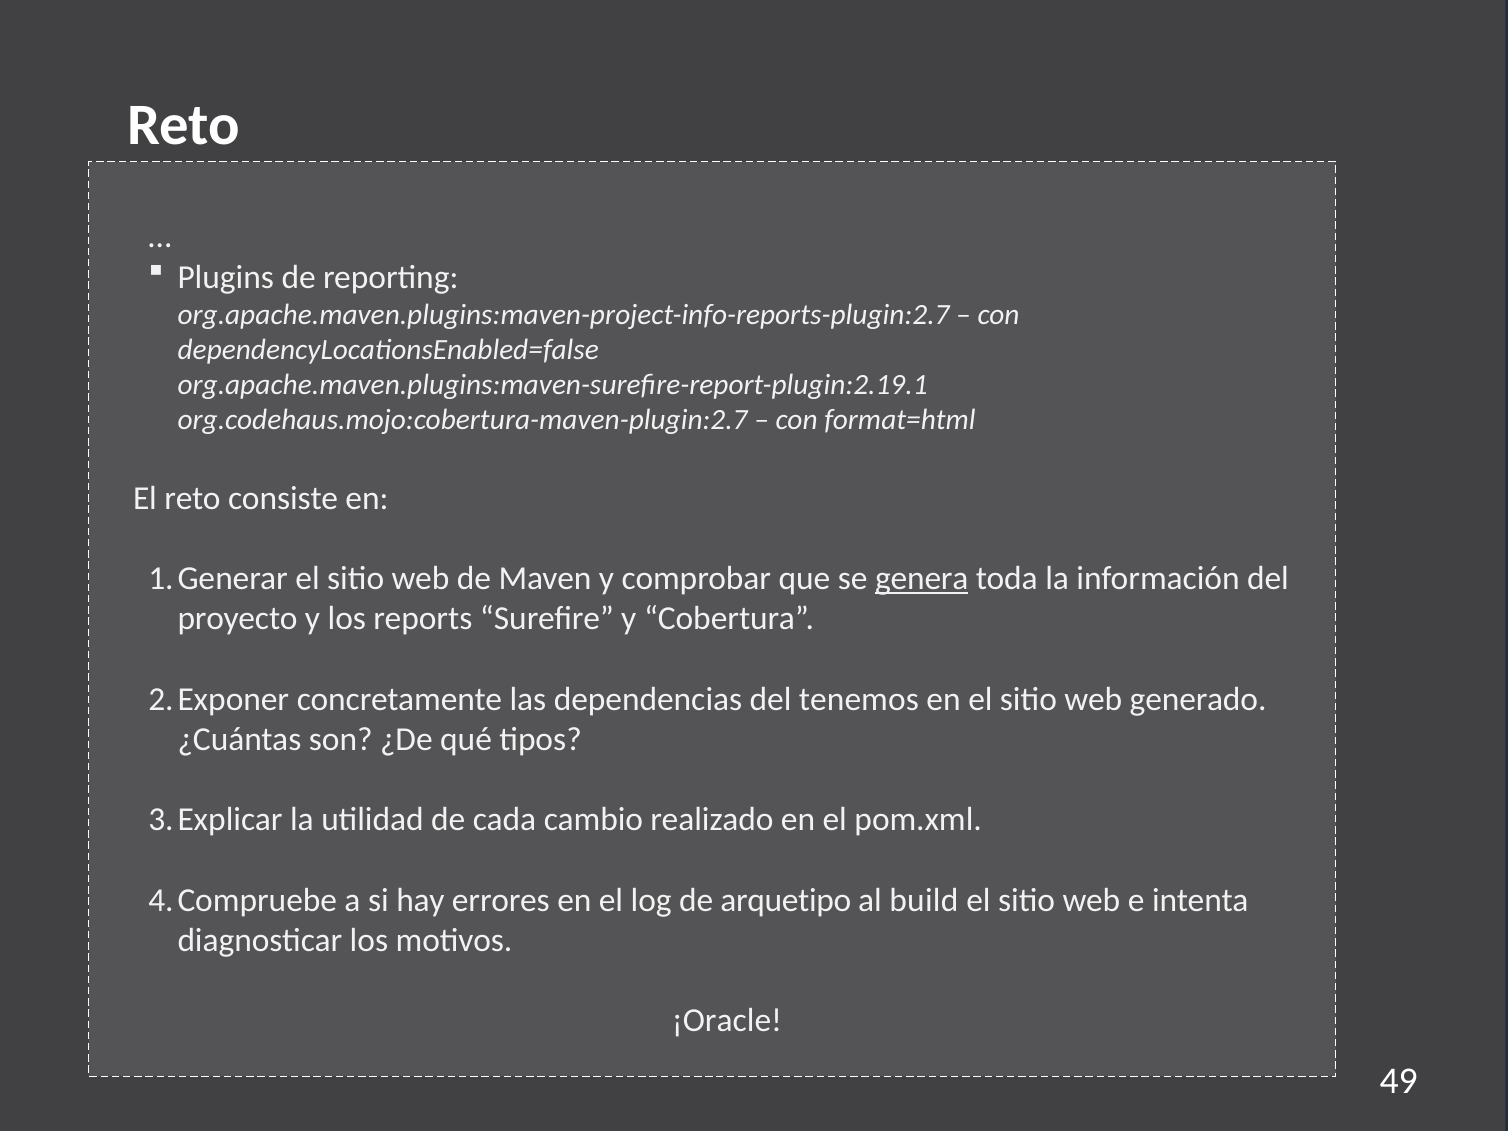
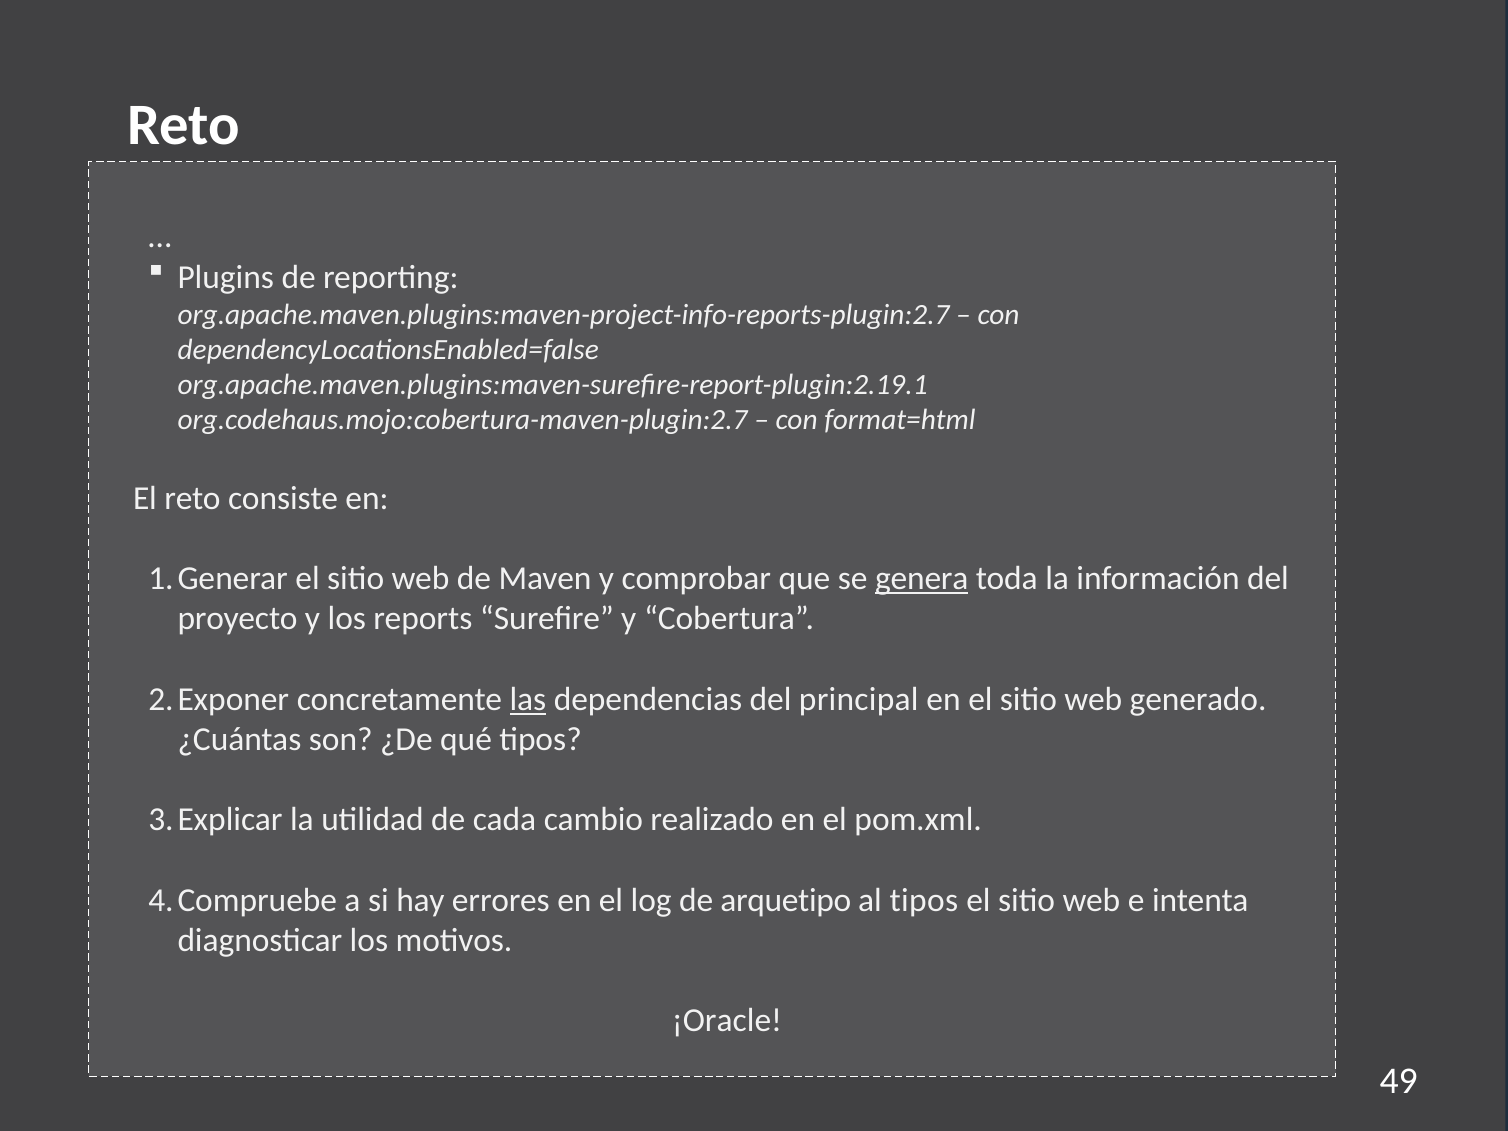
las underline: none -> present (528, 699)
tenemos: tenemos -> principal (859, 699)
al build: build -> tipos (924, 900)
